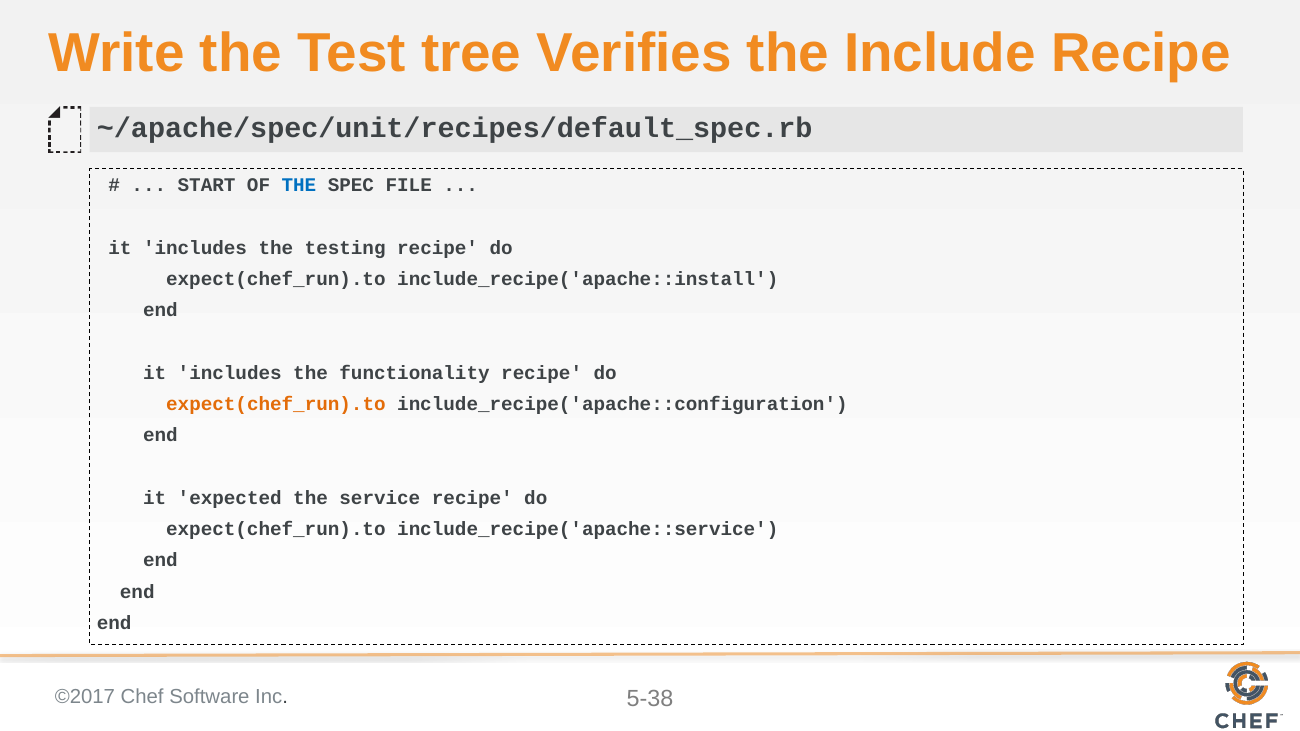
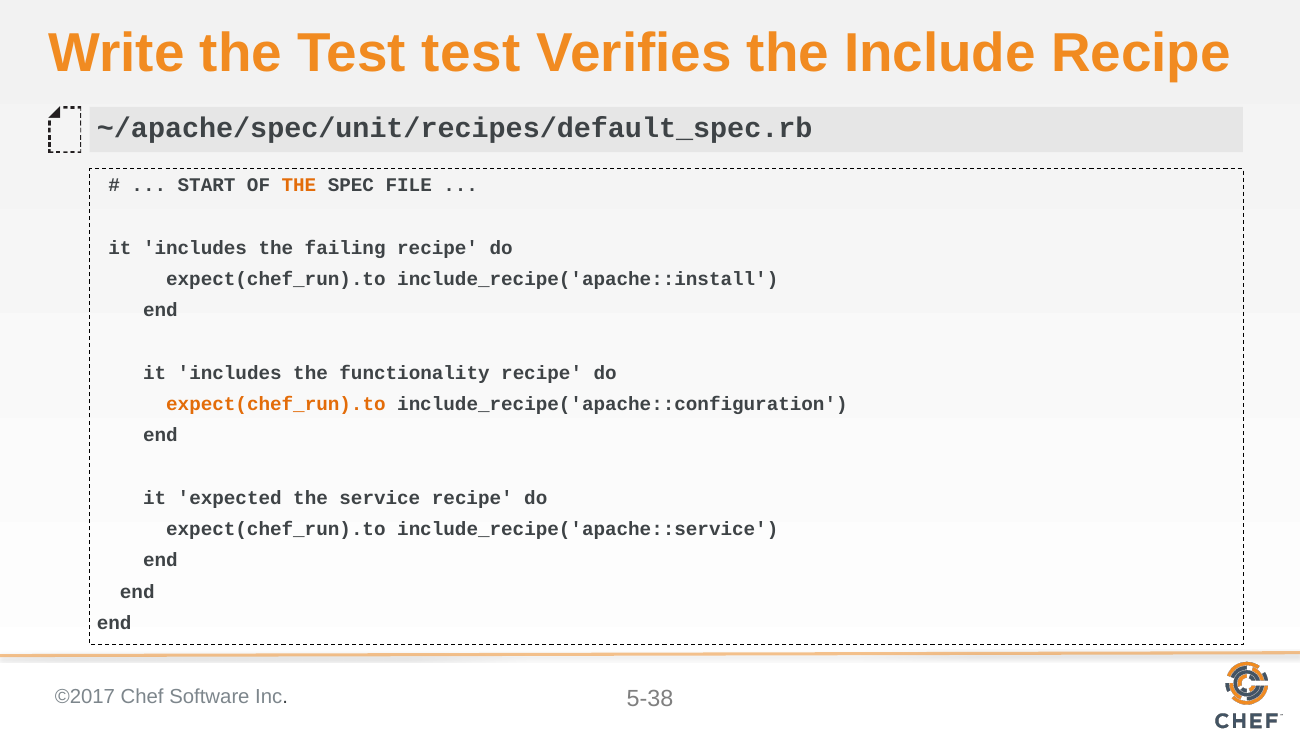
Test tree: tree -> test (471, 54)
THE colour: blue -> orange (299, 186)
testing: testing -> failing (345, 248)
